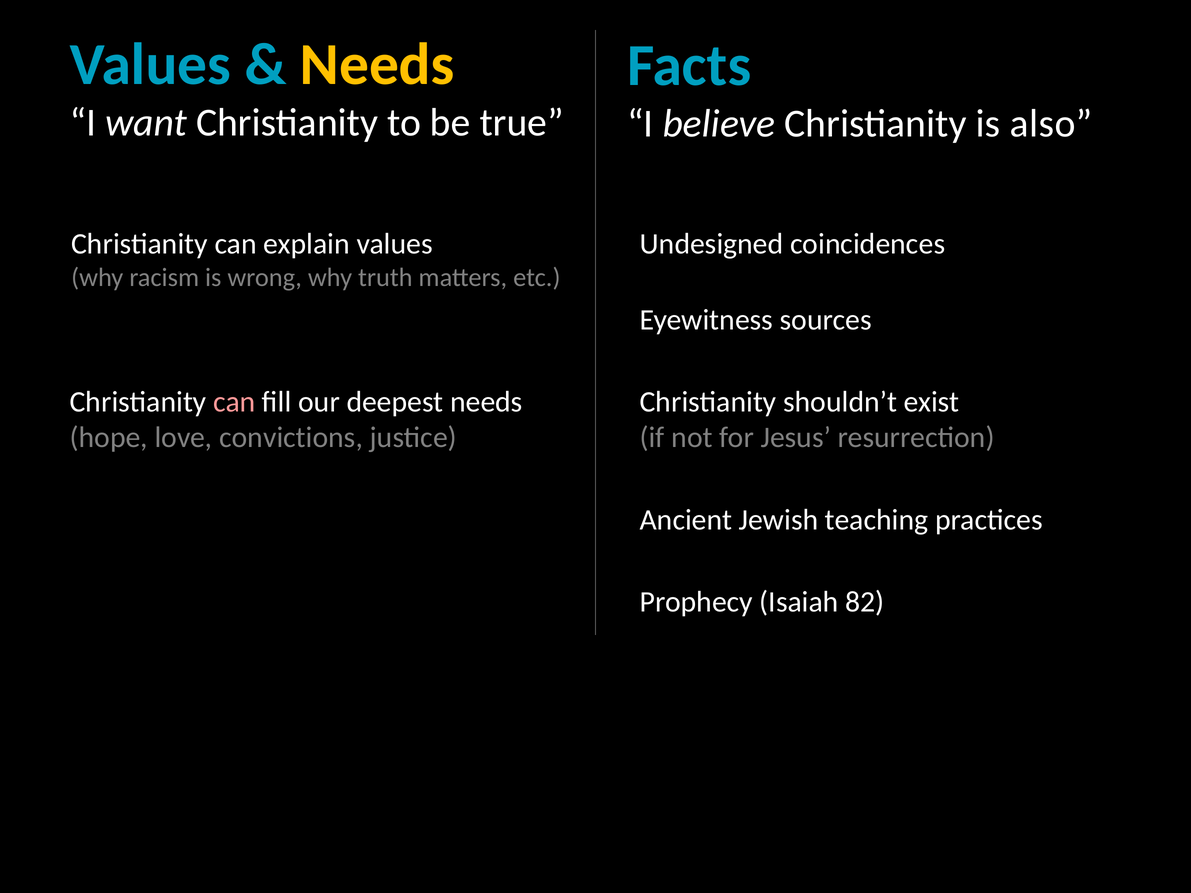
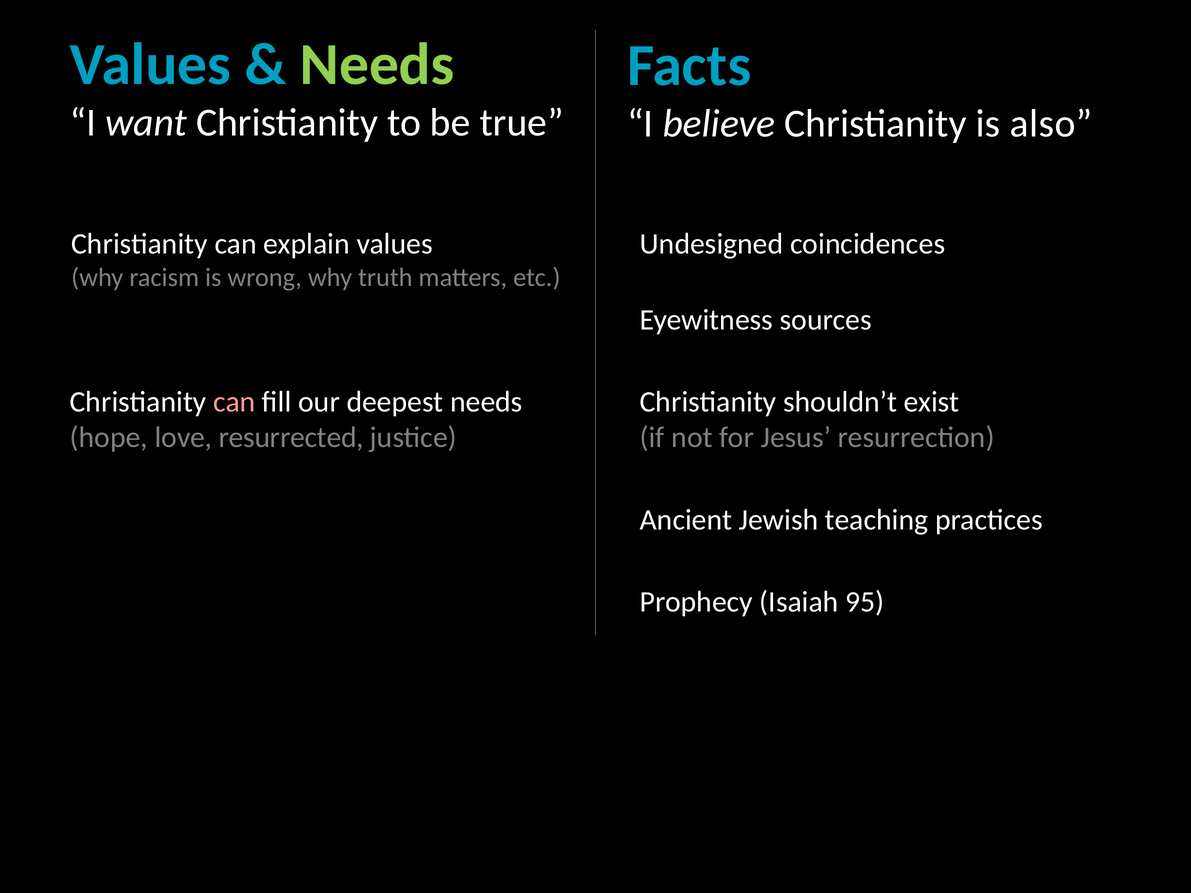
Needs colour: yellow -> light green (377, 65)
convictions: convictions -> resurrected (291, 438)
82: 82 -> 95 (865, 602)
